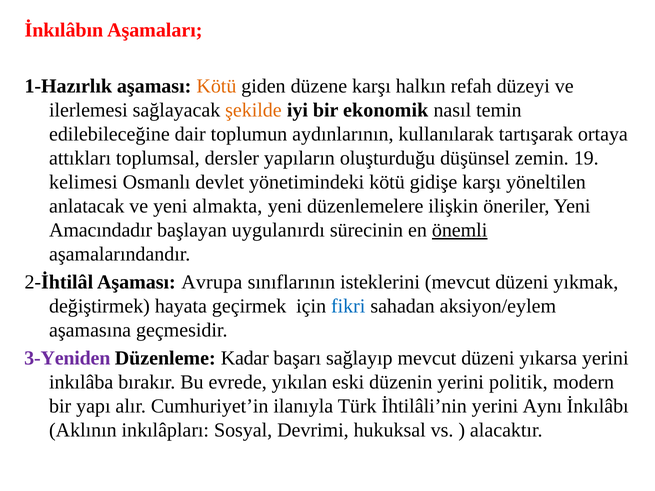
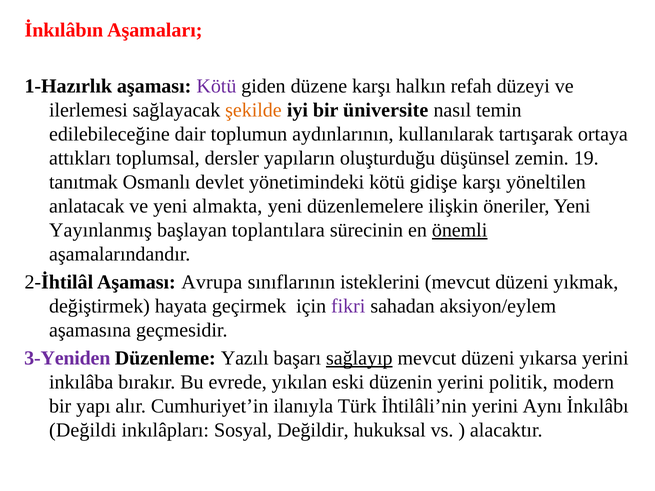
Kötü colour: orange -> purple (216, 86)
ekonomik: ekonomik -> üniversite (386, 110)
kelimesi: kelimesi -> tanıtmak (83, 182)
Amacındadır: Amacındadır -> Yayınlanmış (101, 230)
uygulanırdı: uygulanırdı -> toplantılara (278, 230)
fikri colour: blue -> purple (348, 306)
Kadar: Kadar -> Yazılı (245, 358)
sağlayıp underline: none -> present (359, 358)
Aklının: Aklının -> Değildi (83, 430)
Devrimi: Devrimi -> Değildir (313, 430)
